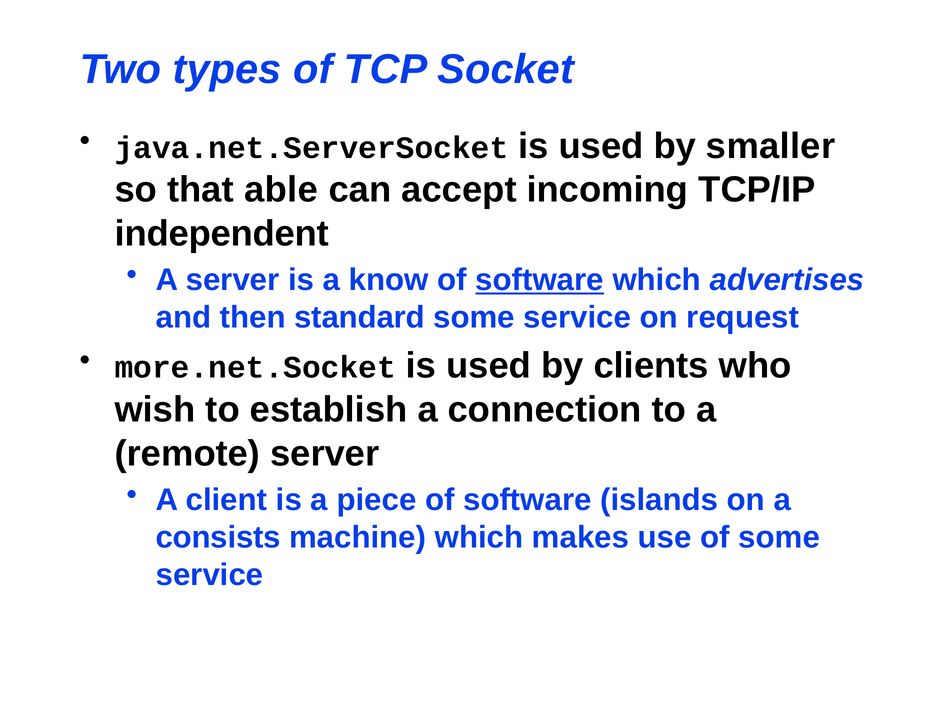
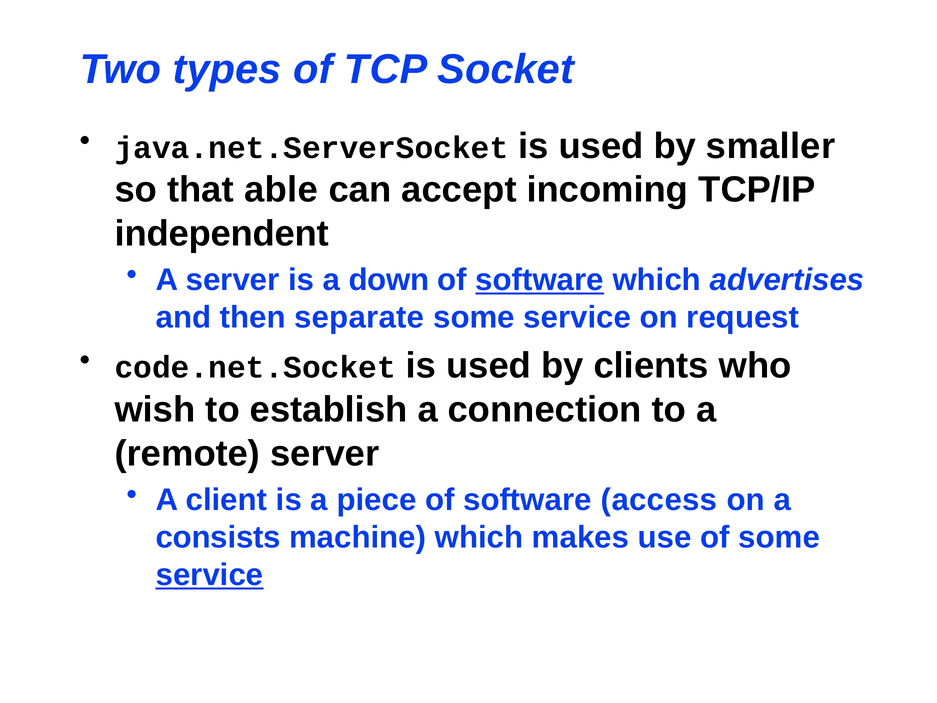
know: know -> down (389, 280)
standard: standard -> separate (359, 318)
more.net.Socket: more.net.Socket -> code.net.Socket (255, 368)
islands: islands -> access (659, 500)
service underline: none -> present (209, 575)
